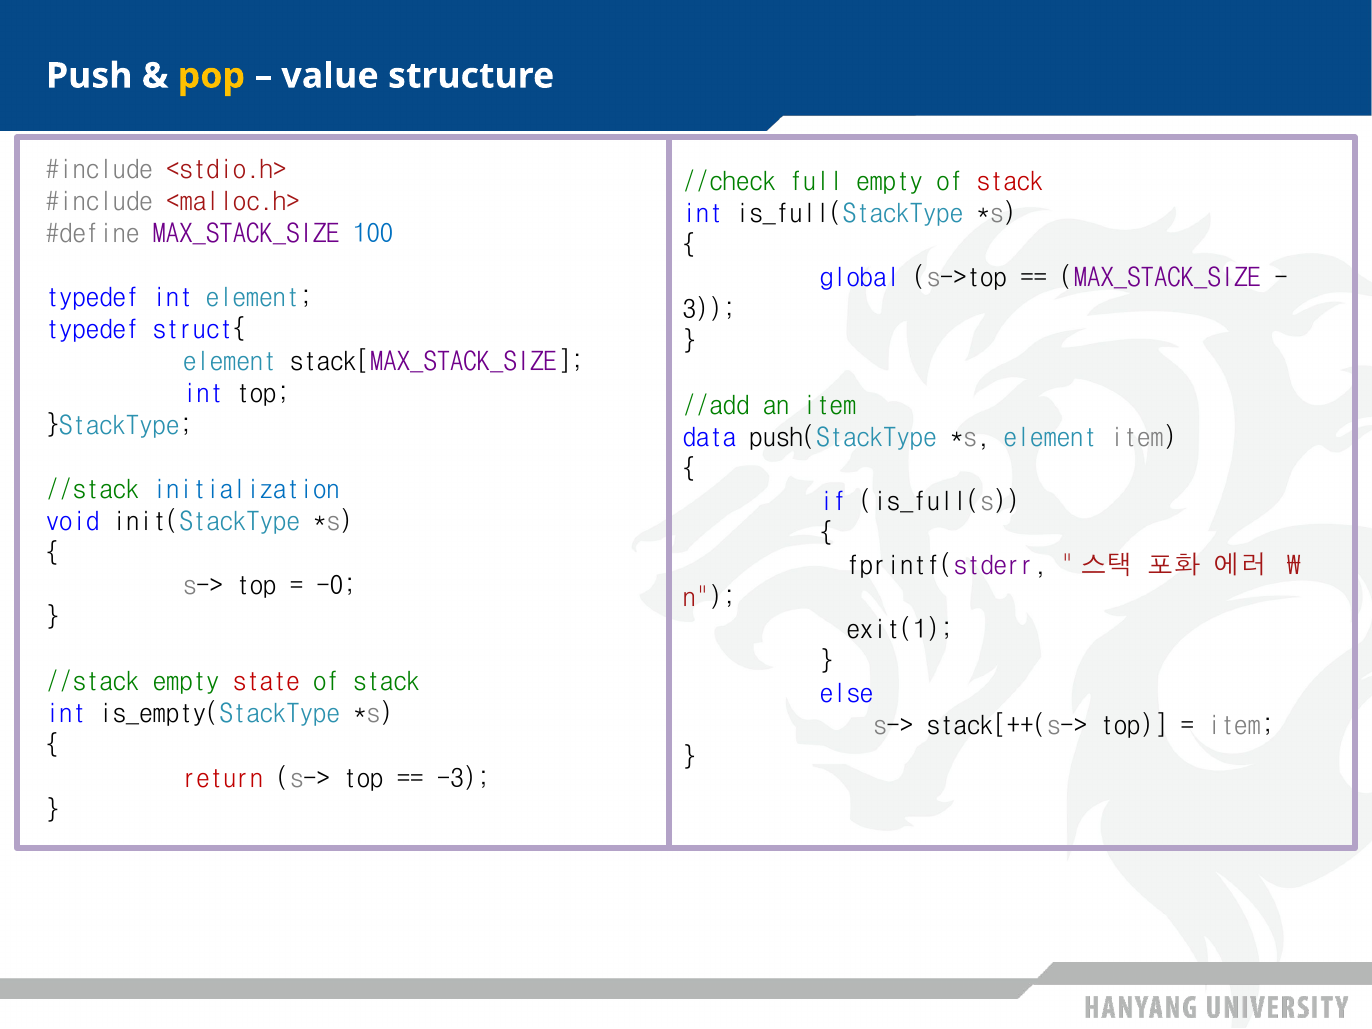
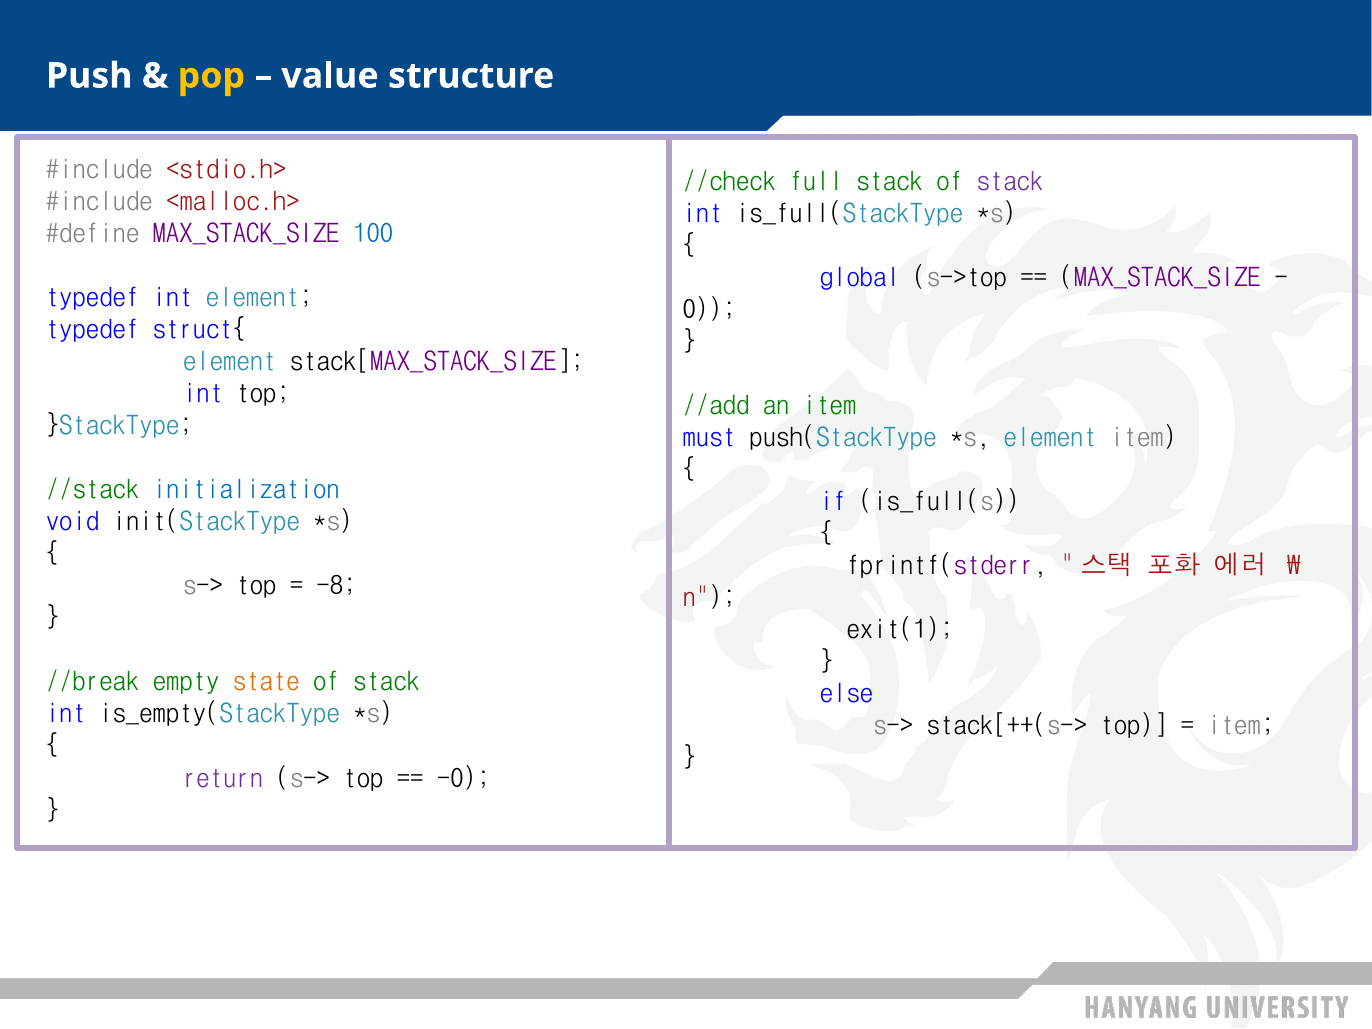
full empty: empty -> stack (890, 181)
stack colour: red -> purple (1010, 181)
3: 3 -> 0 (709, 309)
data: data -> must (709, 438)
-0: -0 -> -8 (337, 586)
//stack: //stack -> //break (93, 682)
state colour: red -> orange (266, 682)
return colour: red -> purple (223, 778)
-3: -3 -> -0 (464, 778)
